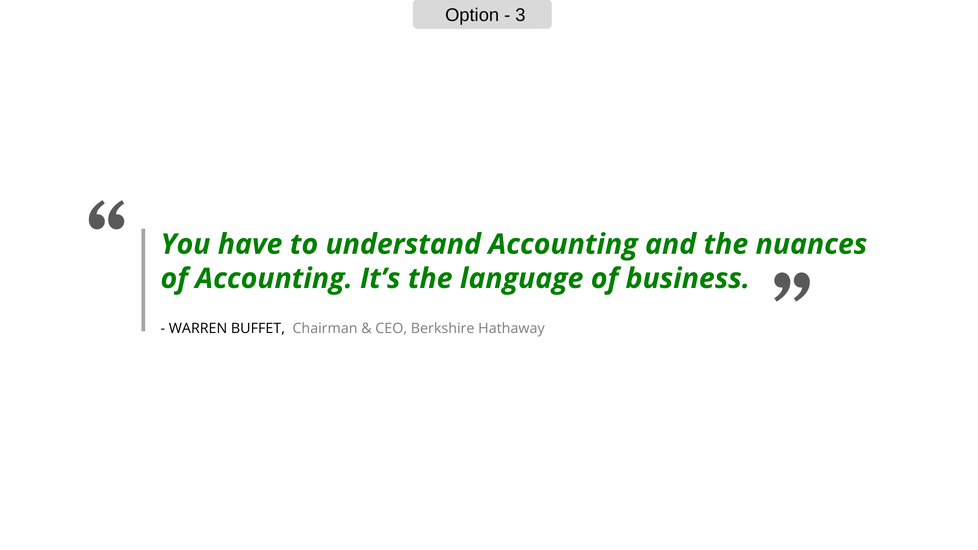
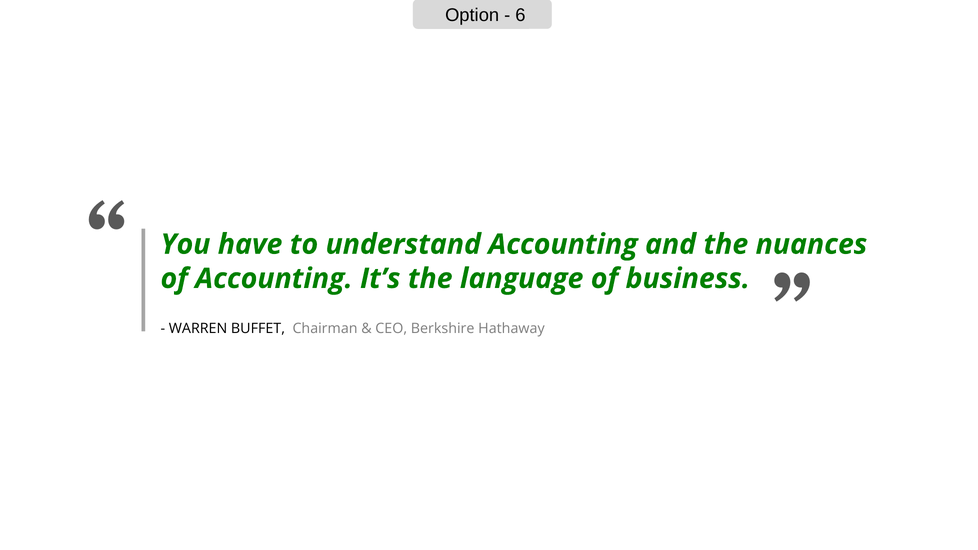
3: 3 -> 6 (520, 15)
